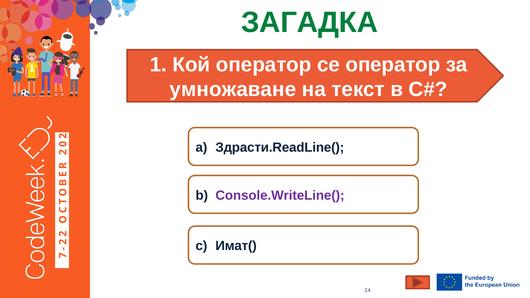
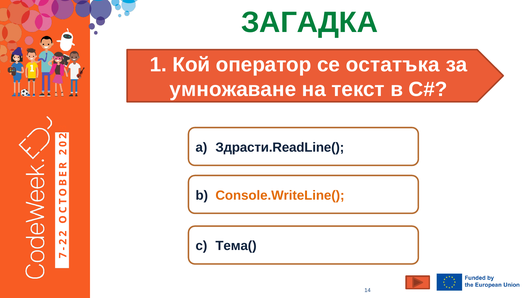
се оператор: оператор -> остатъка (393, 65)
Console.WriteLine( colour: purple -> orange (280, 195)
Имат(: Имат( -> Тема( (236, 246)
